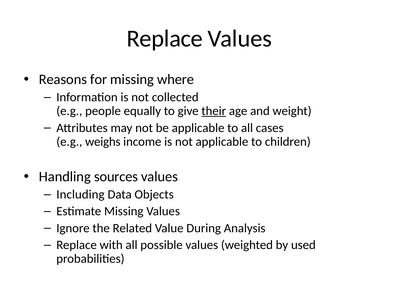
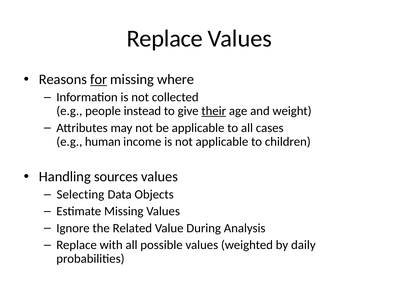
for underline: none -> present (99, 80)
equally: equally -> instead (142, 111)
weighs: weighs -> human (103, 142)
Including: Including -> Selecting (80, 195)
used: used -> daily (303, 245)
